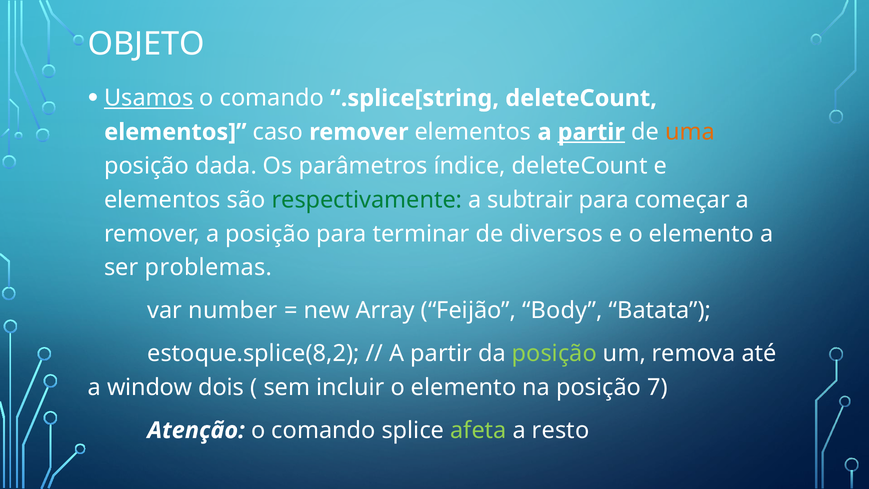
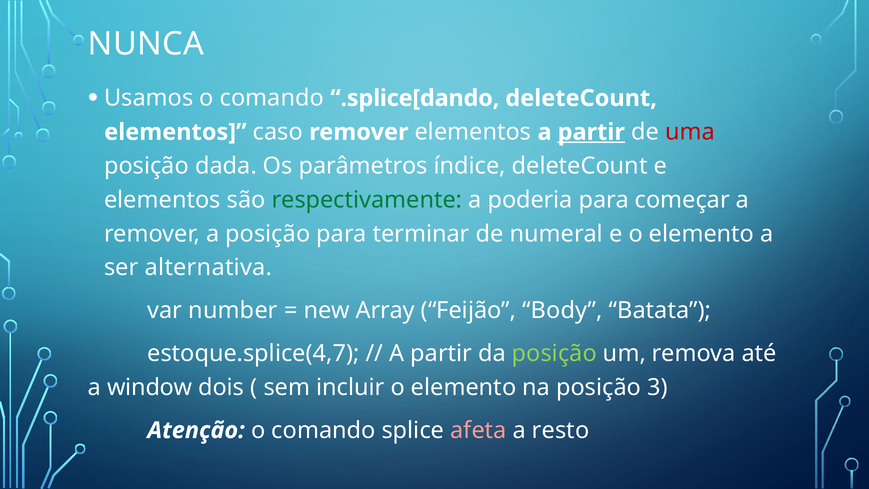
OBJETO: OBJETO -> NUNCA (146, 44)
Usamos underline: present -> none (149, 98)
.splice[string: .splice[string -> .splice[dando (415, 98)
uma colour: orange -> red (690, 132)
subtrair: subtrair -> poderia (530, 200)
diversos: diversos -> numeral (556, 234)
problemas: problemas -> alternativa (208, 268)
estoque.splice(8,2: estoque.splice(8,2 -> estoque.splice(4,7 (253, 353)
7: 7 -> 3 (657, 387)
afeta colour: light green -> pink (478, 430)
